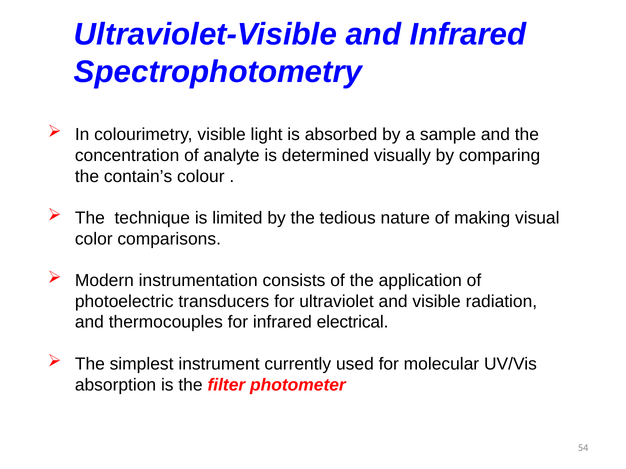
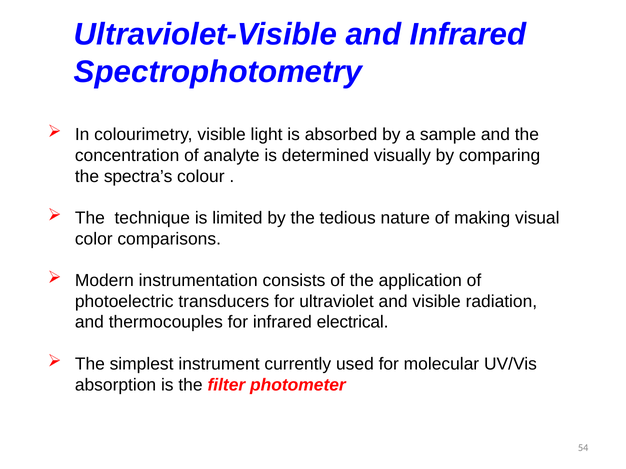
contain’s: contain’s -> spectra’s (138, 176)
